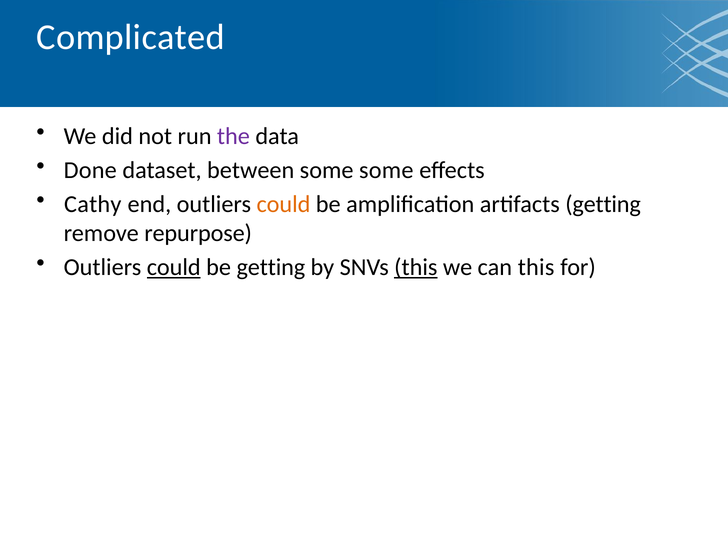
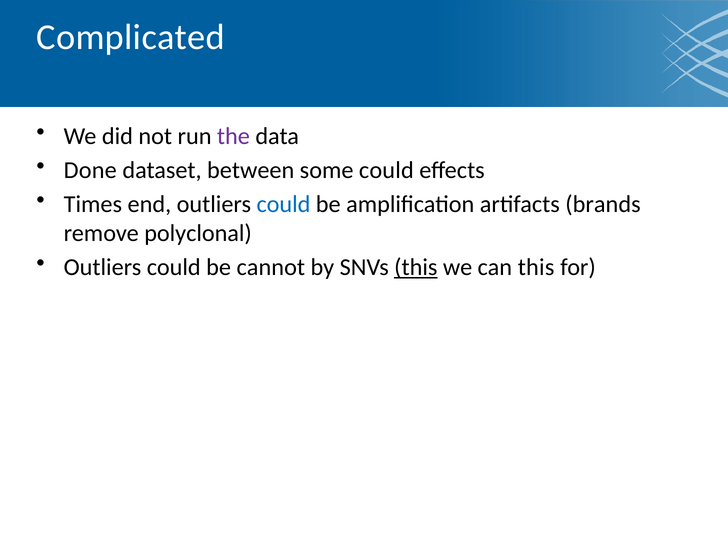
some some: some -> could (386, 170)
Cathy: Cathy -> Times (93, 204)
could colour: orange -> blue (283, 204)
artifacts getting: getting -> brands (603, 204)
repurpose: repurpose -> polyclonal (198, 233)
could underline: present -> none (174, 267)
be getting: getting -> cannot (271, 267)
